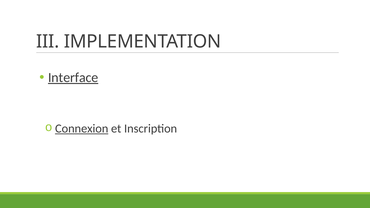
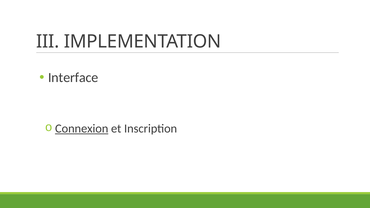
Interface underline: present -> none (73, 78)
